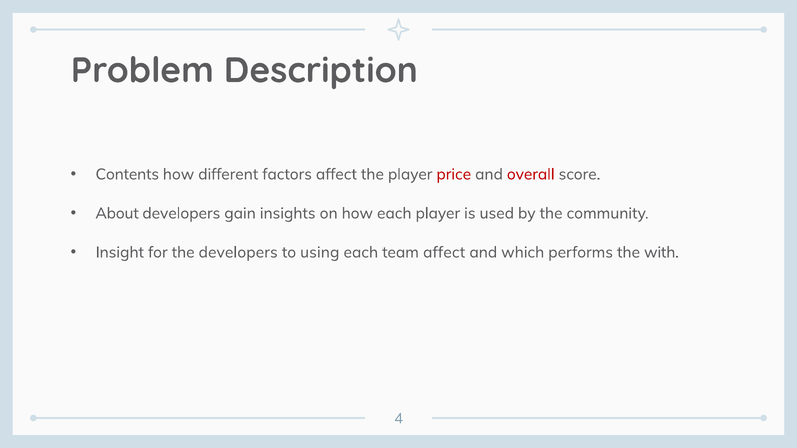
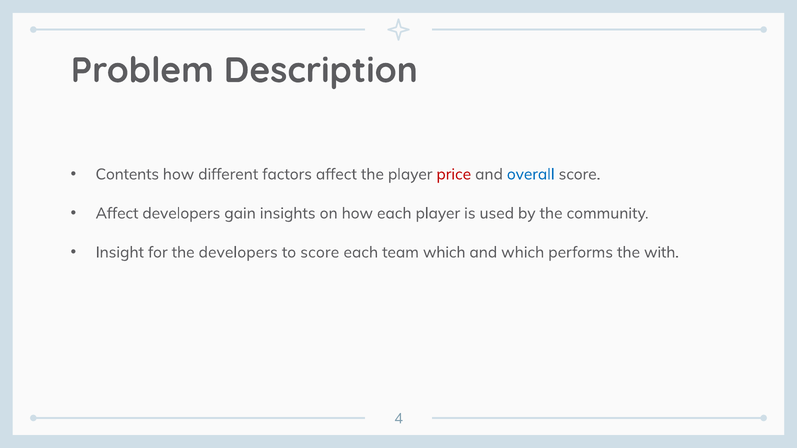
overall colour: red -> blue (531, 174)
About: About -> Affect (117, 213)
to using: using -> score (320, 253)
team affect: affect -> which (444, 253)
